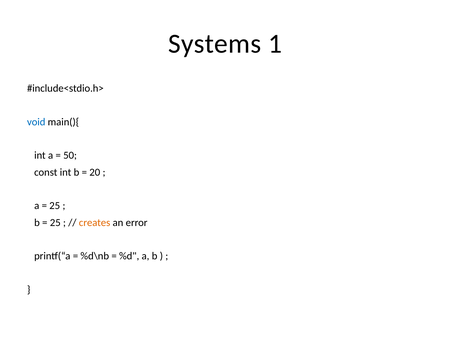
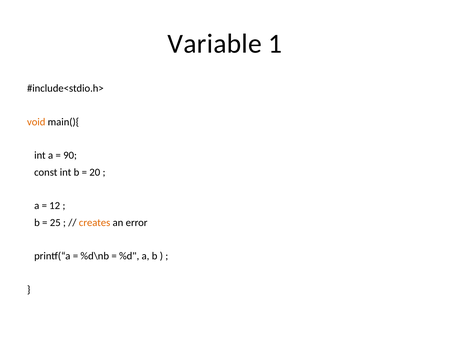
Systems: Systems -> Variable (215, 44)
void colour: blue -> orange (36, 122)
50: 50 -> 90 (70, 155)
25: 25 -> 12 (55, 205)
